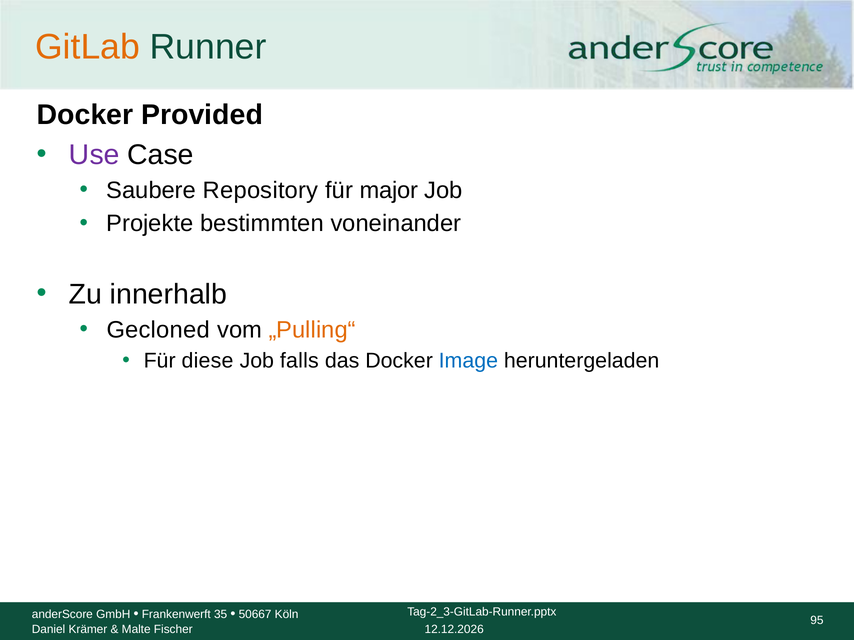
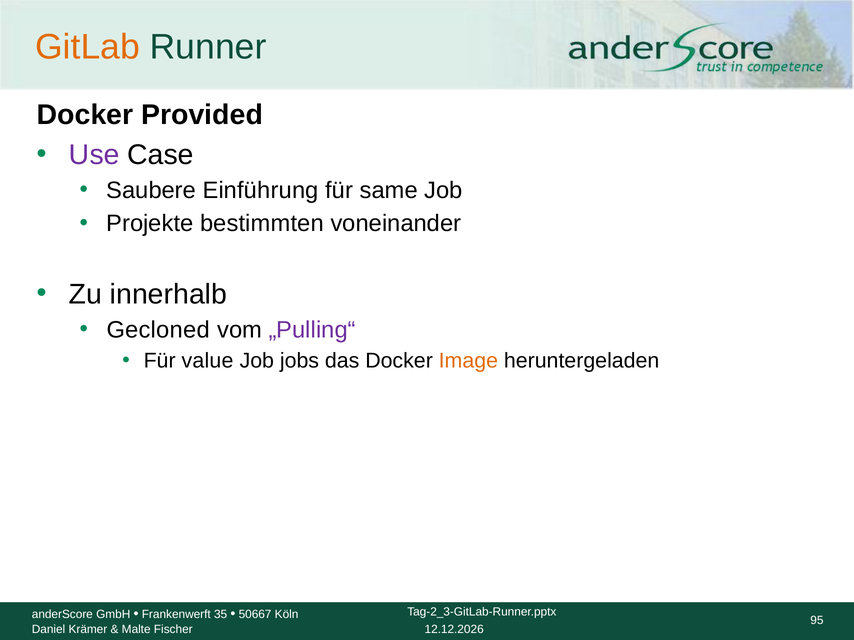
Repository: Repository -> Einführung (261, 191)
major: major -> same (389, 191)
„Pulling“ colour: orange -> purple (312, 330)
diese: diese -> value (207, 361)
falls: falls -> jobs (299, 361)
Image colour: blue -> orange (468, 361)
